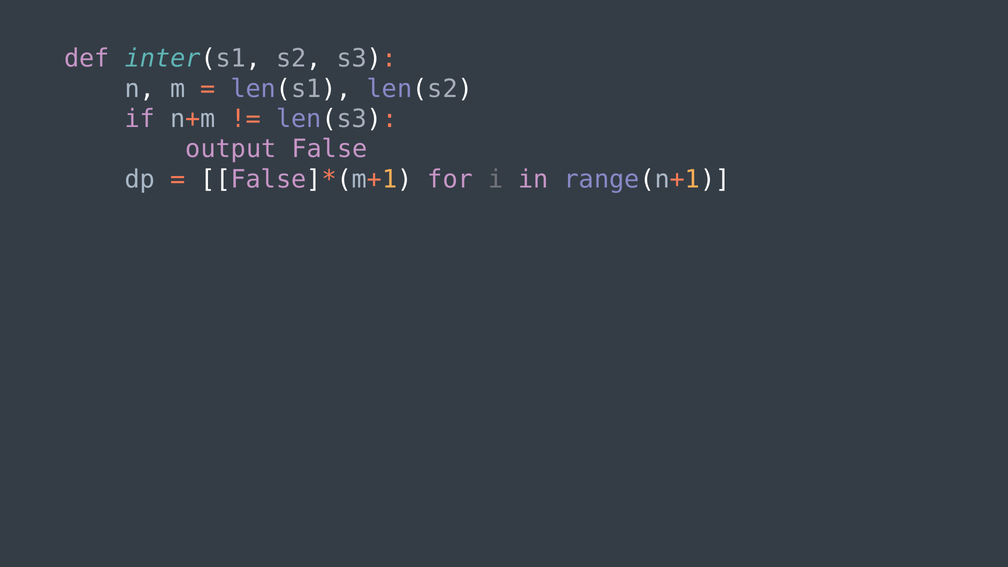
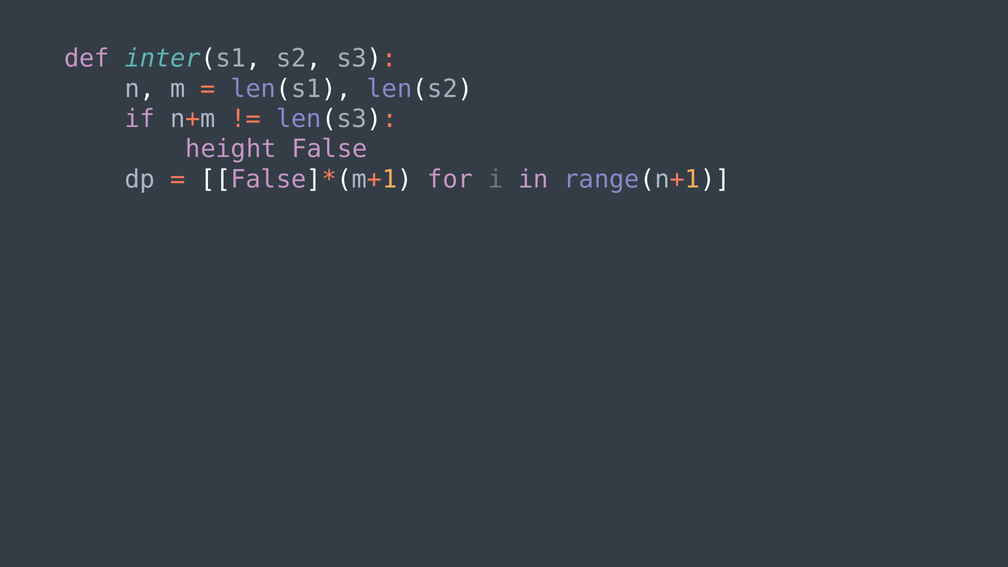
output: output -> height (231, 149)
